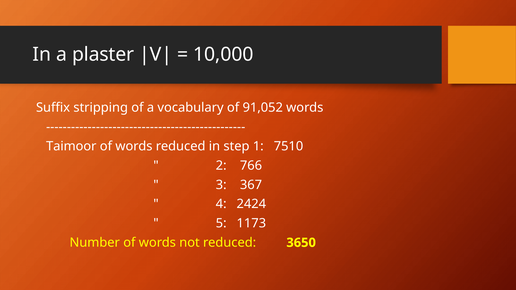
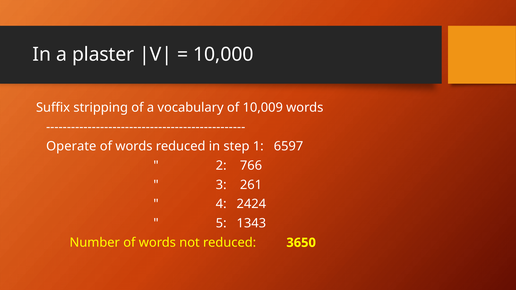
91,052: 91,052 -> 10,009 (263, 108)
Taimoor: Taimoor -> Operate (71, 146)
7510: 7510 -> 6597 (289, 146)
367: 367 -> 261 (251, 185)
1173: 1173 -> 1343 (251, 224)
